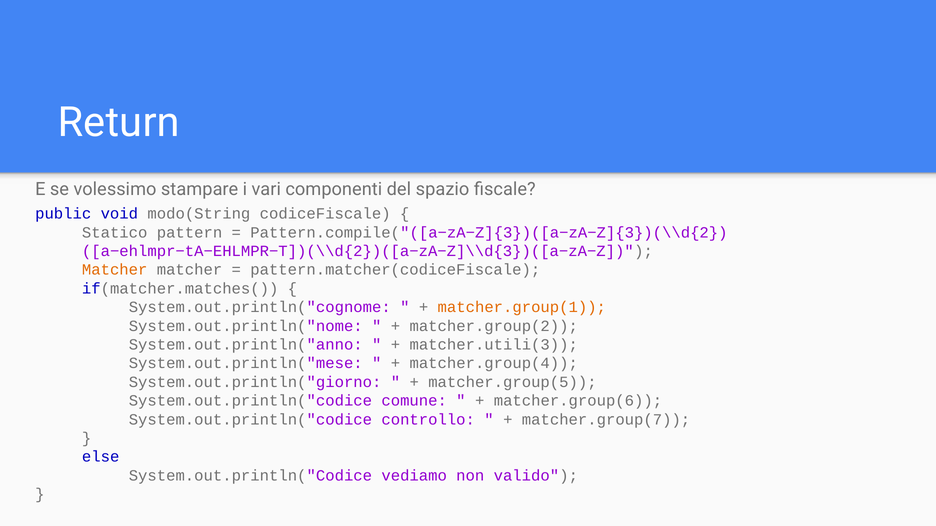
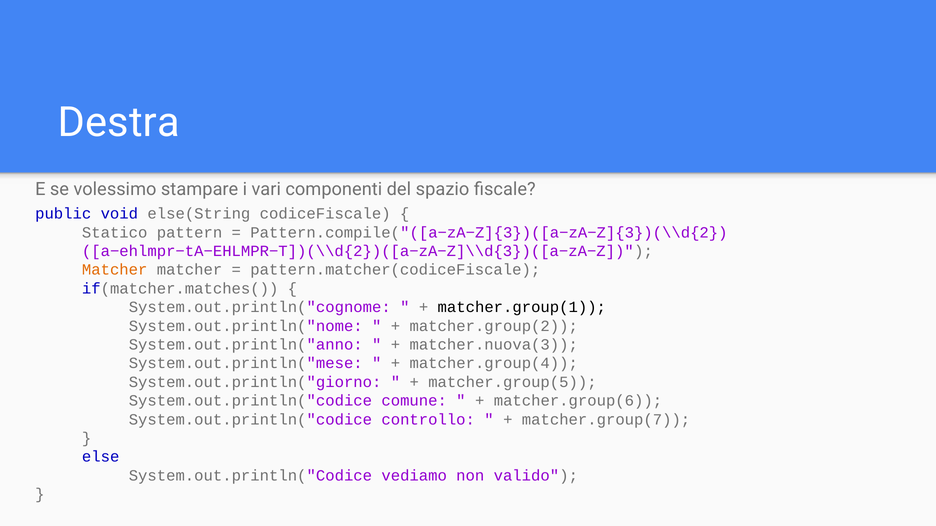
Return: Return -> Destra (119, 123)
modo(String: modo(String -> else(String (199, 214)
matcher.group(1 colour: orange -> black (522, 307)
matcher.utili(3: matcher.utili(3 -> matcher.nuova(3 (494, 345)
